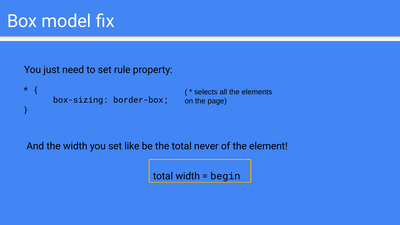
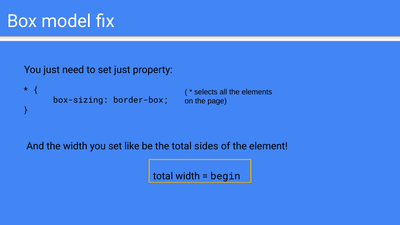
set rule: rule -> just (122, 70)
never: never -> sides (206, 146)
